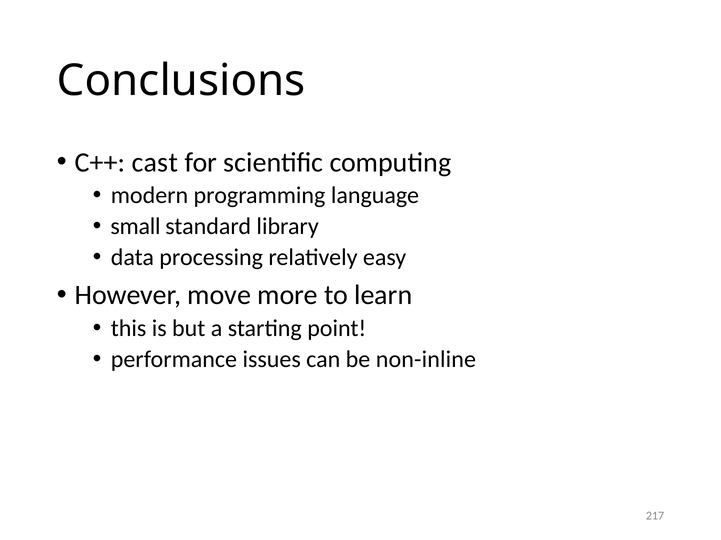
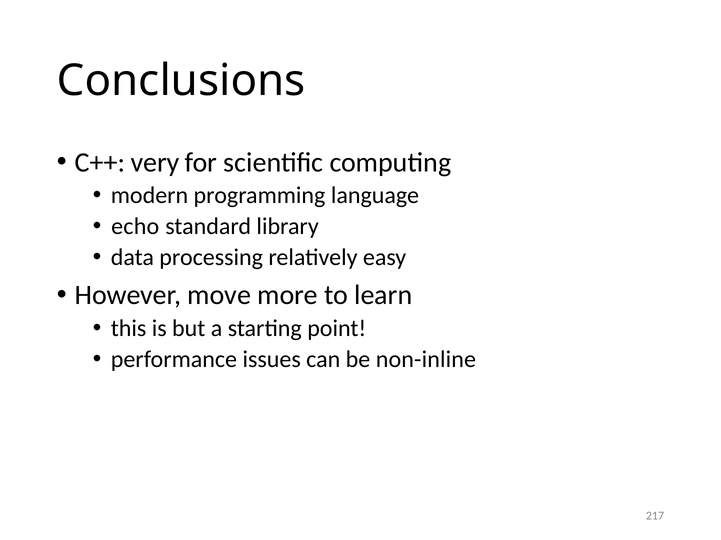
cast: cast -> very (155, 163)
small: small -> echo (135, 227)
